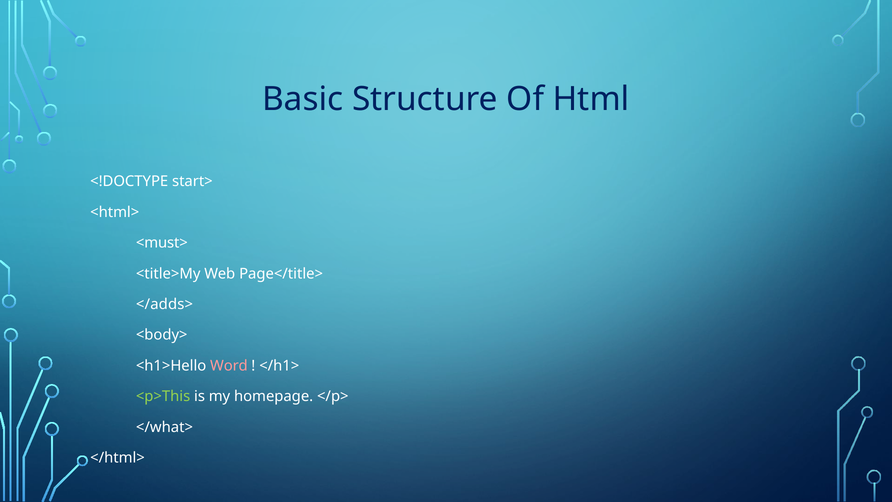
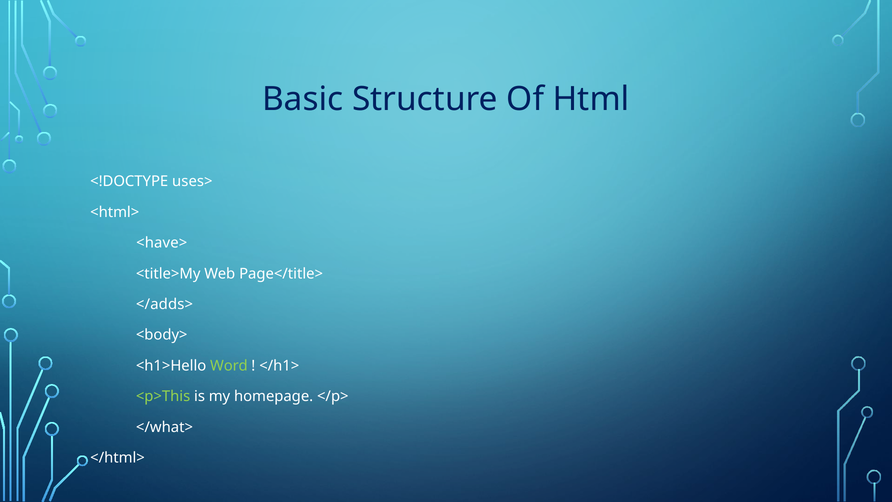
start>: start> -> uses> (192, 181)
<must>: <must> -> <have> (162, 243)
Word colour: pink -> light green (229, 366)
